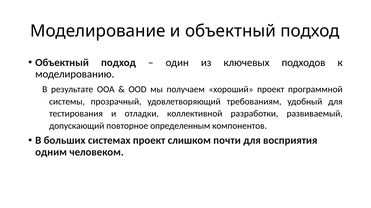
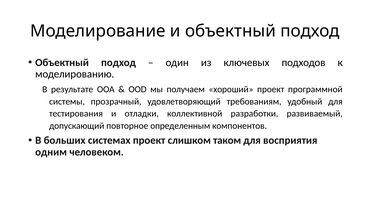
почти: почти -> таком (227, 141)
